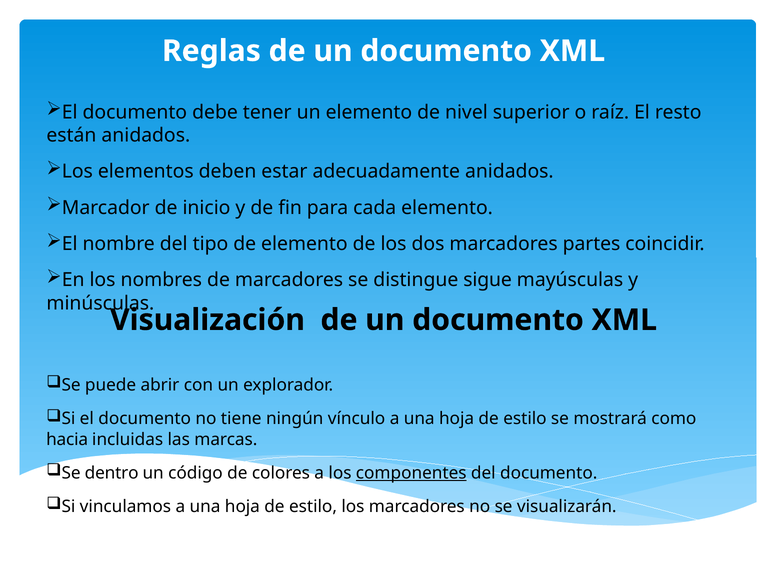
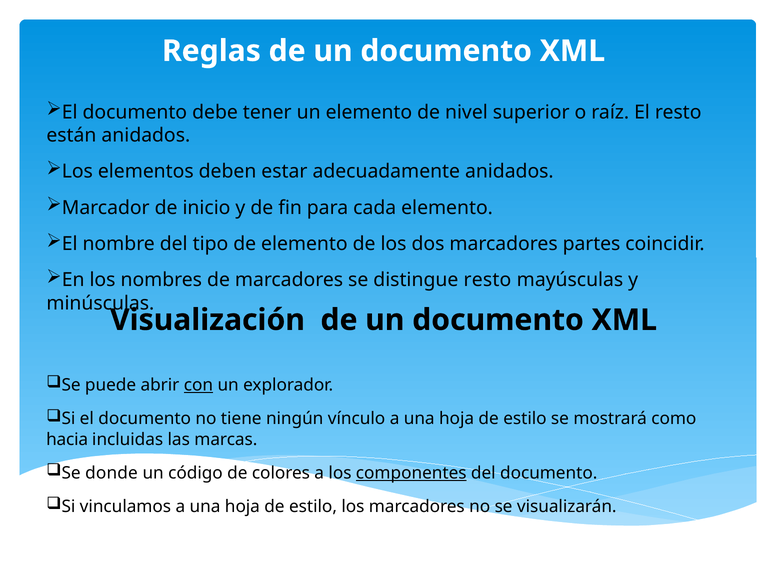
distingue sigue: sigue -> resto (487, 280)
con underline: none -> present (198, 385)
dentro: dentro -> donde (111, 473)
